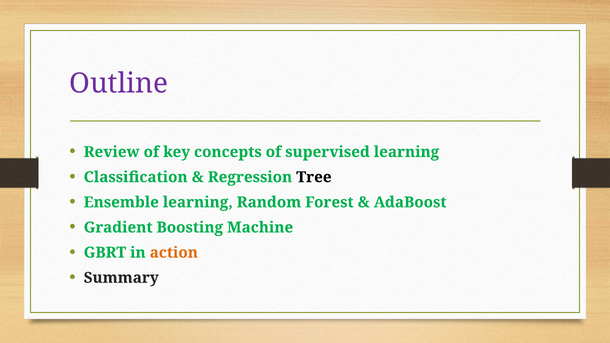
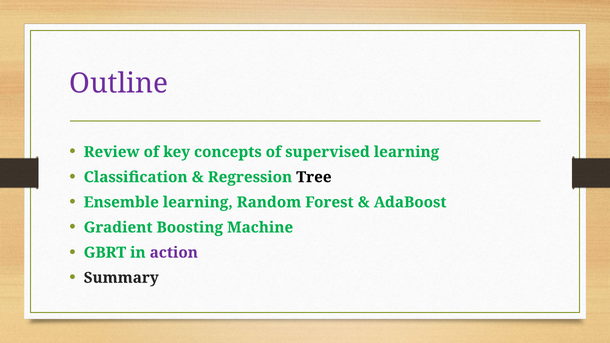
action colour: orange -> purple (174, 253)
